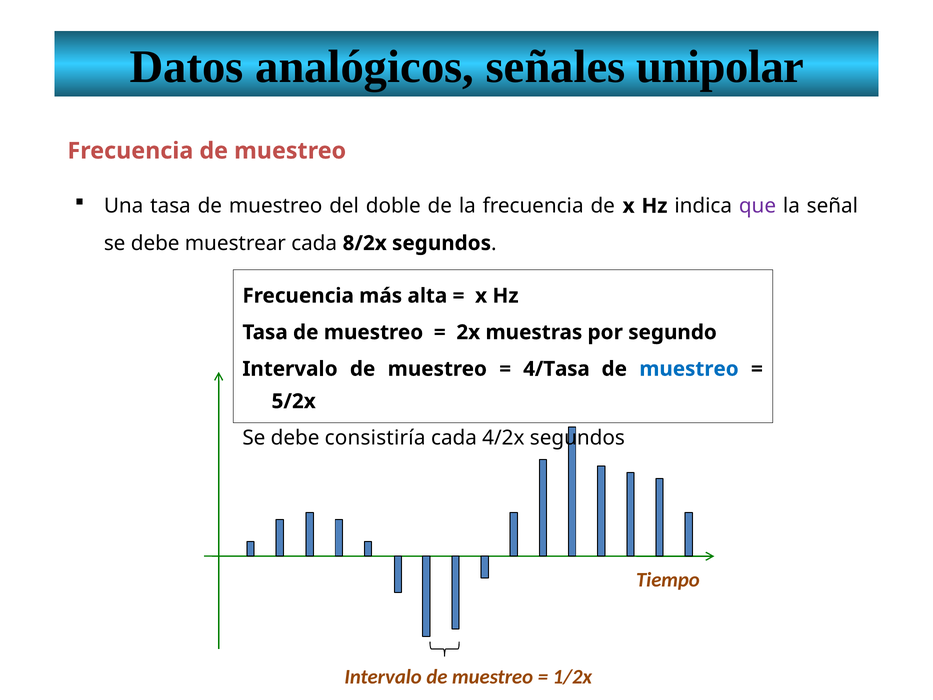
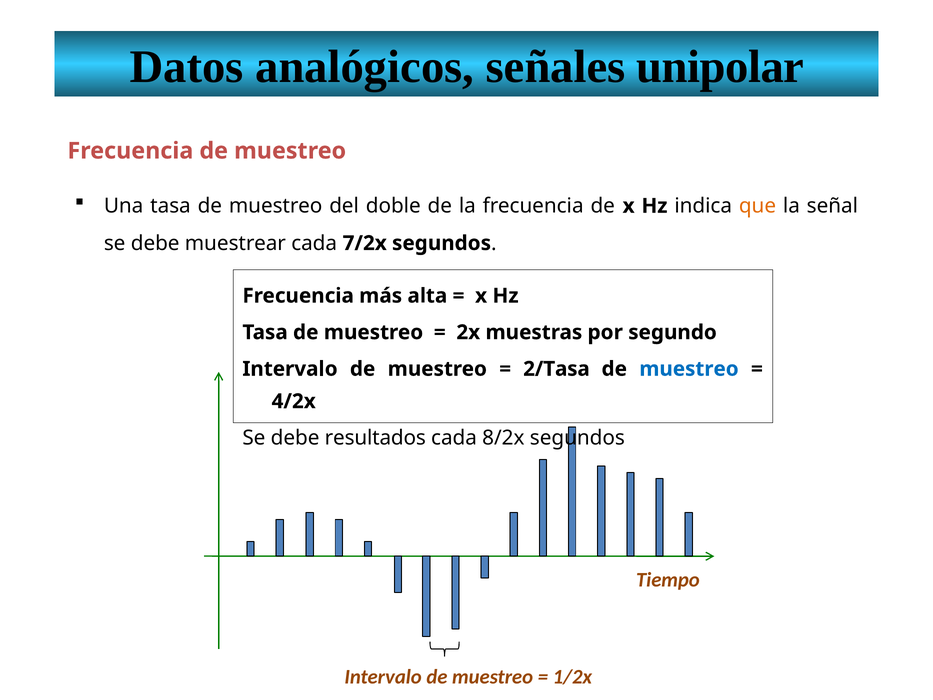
que colour: purple -> orange (757, 206)
8/2x: 8/2x -> 7/2x (365, 243)
4/Tasa: 4/Tasa -> 2/Tasa (556, 369)
5/2x: 5/2x -> 4/2x (294, 401)
consistiría: consistiría -> resultados (375, 438)
4/2x: 4/2x -> 8/2x (503, 438)
